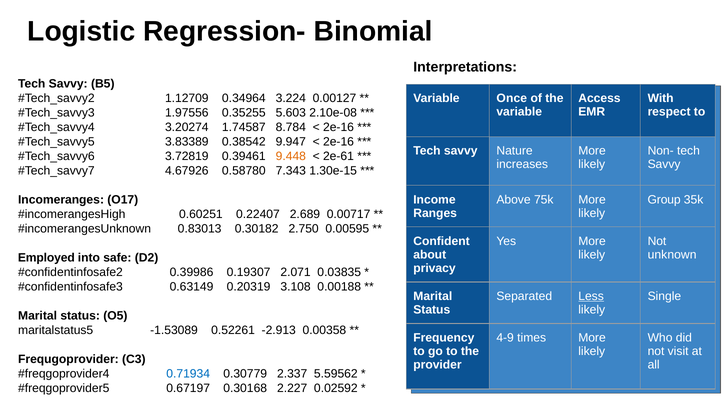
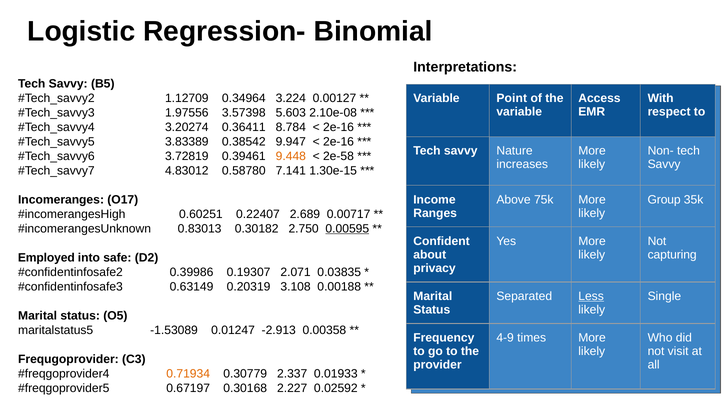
Once: Once -> Point (512, 99)
0.35255: 0.35255 -> 3.57398 (244, 113)
1.74587: 1.74587 -> 0.36411 (244, 127)
2e-61: 2e-61 -> 2e-58 (338, 156)
4.67926: 4.67926 -> 4.83012 (187, 171)
7.343: 7.343 -> 7.141 (291, 171)
0.00595 underline: none -> present (347, 229)
unknown: unknown -> capturing (672, 255)
0.52261: 0.52261 -> 0.01247 (233, 330)
0.71934 colour: blue -> orange (188, 374)
5.59562: 5.59562 -> 0.01933 (336, 374)
